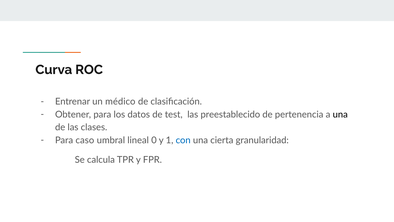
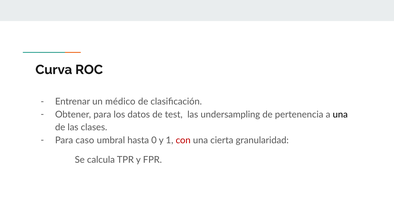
preestablecido: preestablecido -> undersampling (230, 114)
lineal: lineal -> hasta (138, 140)
con colour: blue -> red (183, 140)
